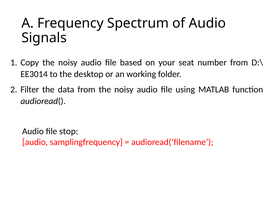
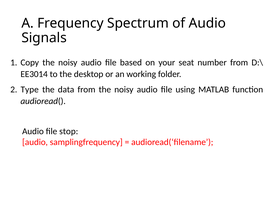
Filter: Filter -> Type (30, 90)
